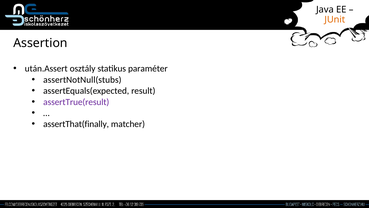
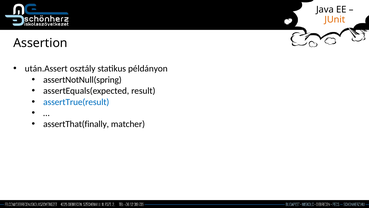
paraméter: paraméter -> példányon (148, 69)
assertNotNull(stubs: assertNotNull(stubs -> assertNotNull(spring (82, 80)
assertTrue(result colour: purple -> blue (76, 102)
